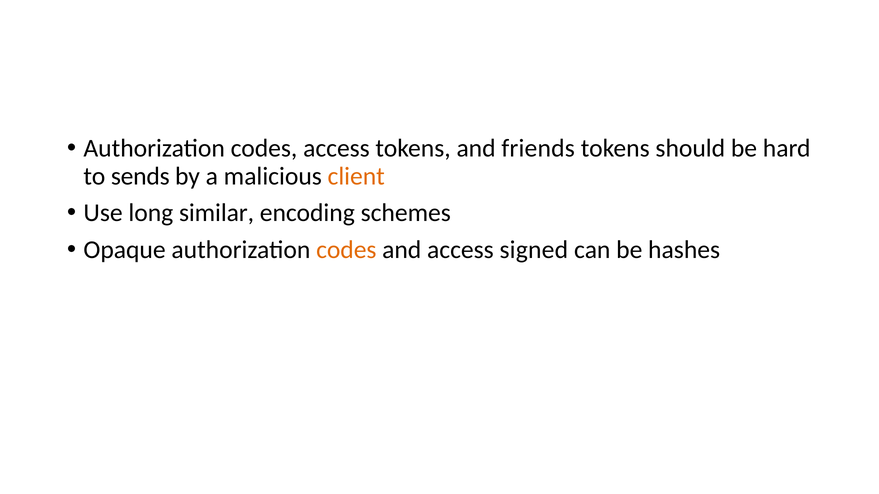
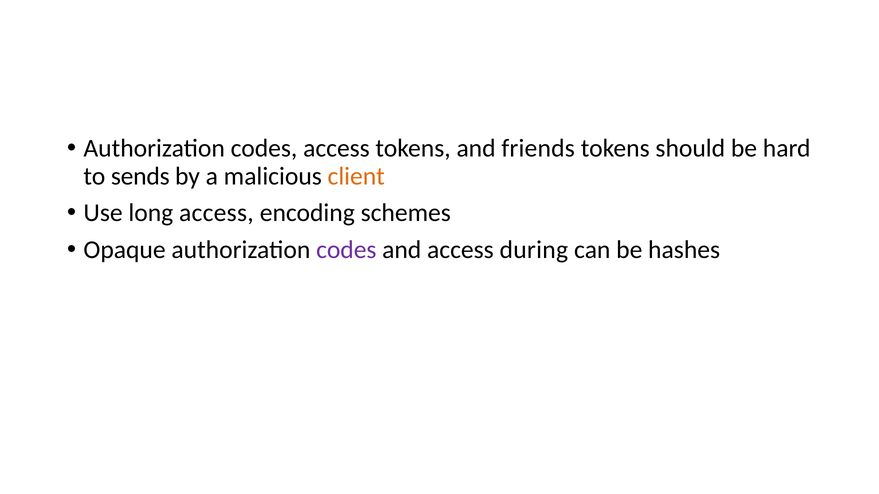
long similar: similar -> access (216, 213)
codes colour: orange -> purple (346, 250)
signed: signed -> during (534, 250)
